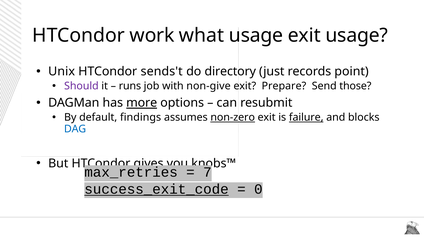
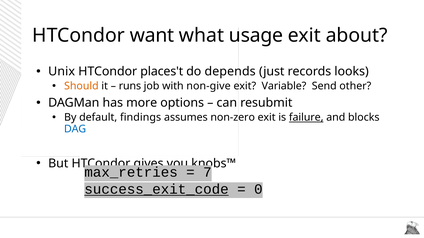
work: work -> want (152, 36)
exit usage: usage -> about (357, 36)
sends't: sends't -> places't (162, 72)
directory: directory -> depends (230, 72)
point: point -> looks (352, 72)
Should colour: purple -> orange (81, 86)
Prepare: Prepare -> Variable (284, 86)
those: those -> other (355, 86)
more underline: present -> none (142, 103)
non-zero underline: present -> none (233, 118)
